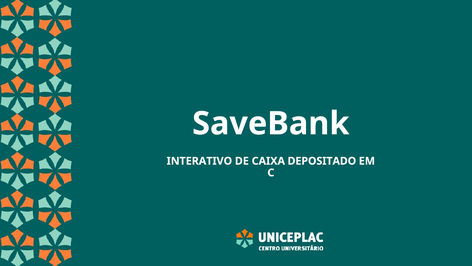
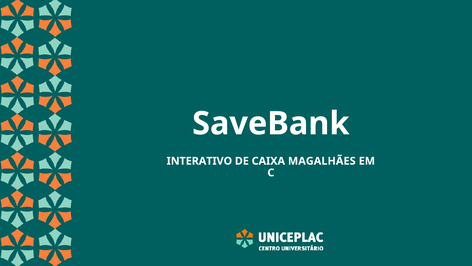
DEPOSITADO: DEPOSITADO -> MAGALHÃES (322, 161)
